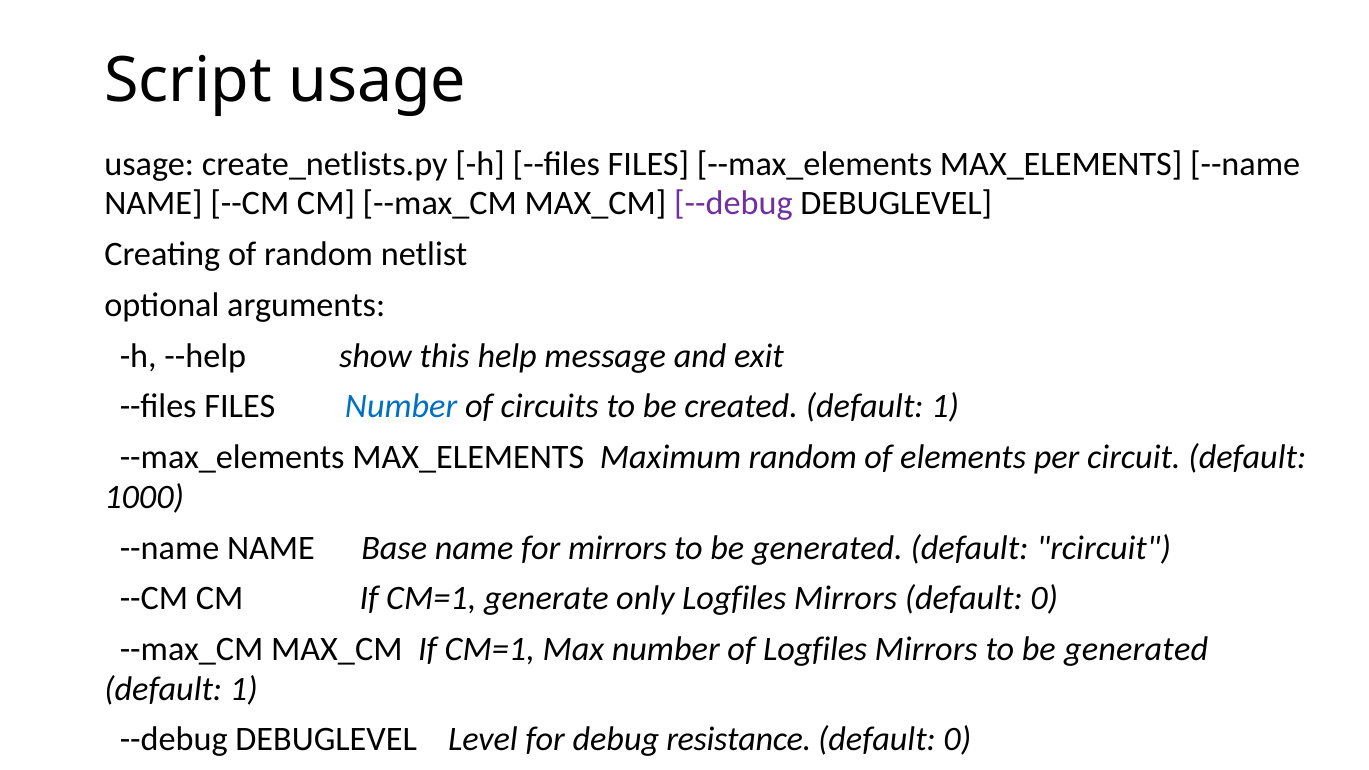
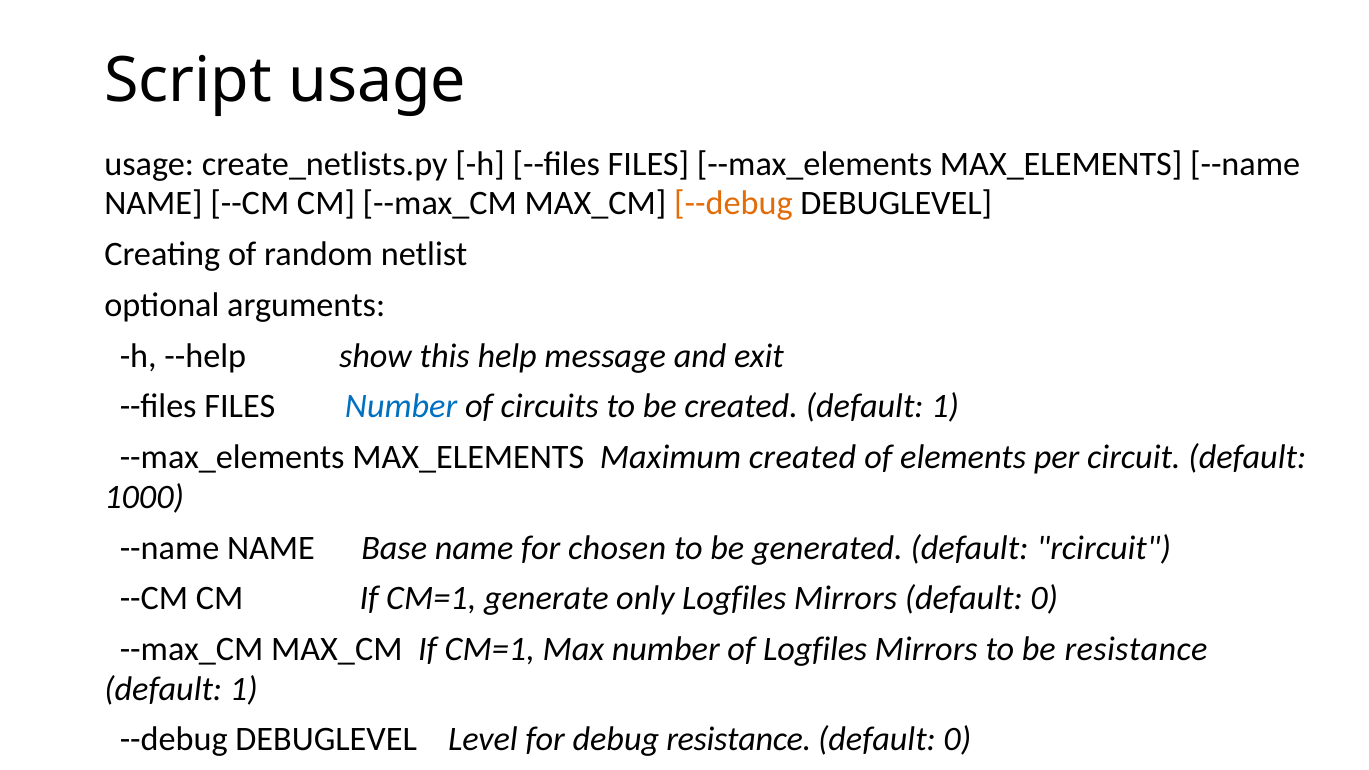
--debug colour: purple -> orange (733, 203)
Maximum random: random -> created (803, 458)
for mirrors: mirrors -> chosen (617, 548)
generated: generated -> resistance (1136, 649)
